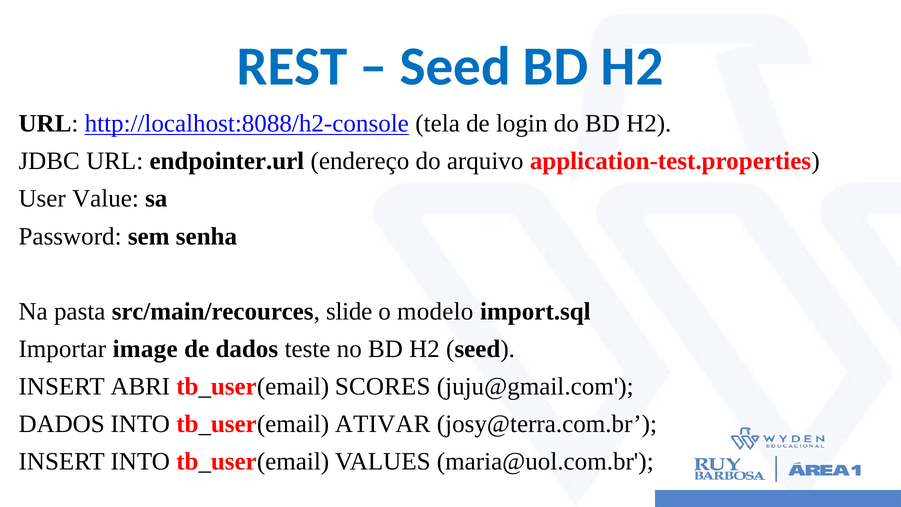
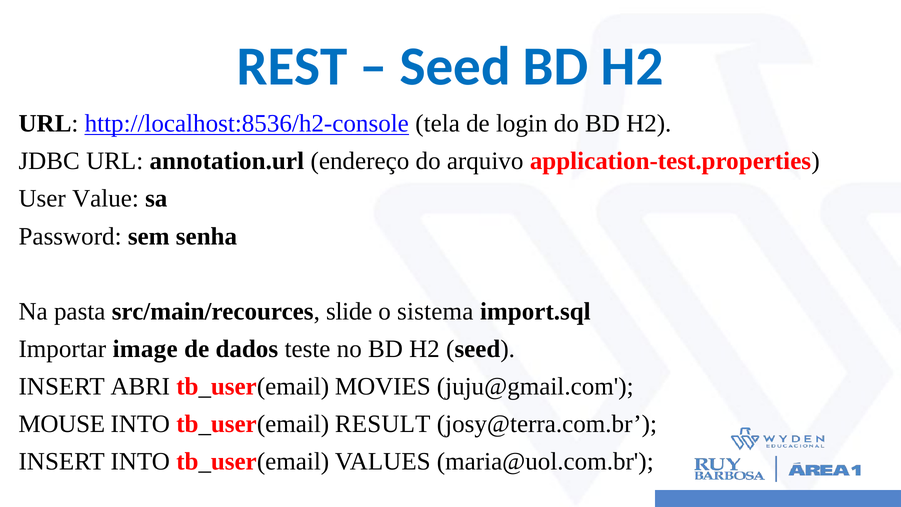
http://localhost:8088/h2-console: http://localhost:8088/h2-console -> http://localhost:8536/h2-console (247, 123)
endpointer.url: endpointer.url -> annotation.url (227, 161)
modelo: modelo -> sistema (435, 311)
SCORES: SCORES -> MOVIES (383, 386)
DADOS: DADOS -> MOUSE (62, 424)
ATIVAR: ATIVAR -> RESULT (383, 424)
